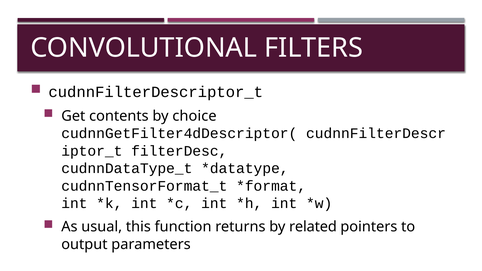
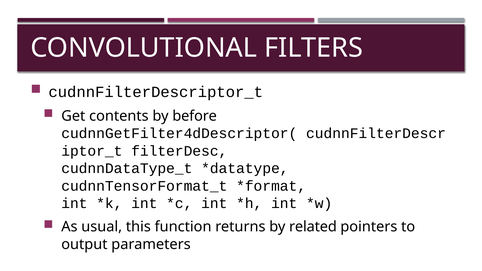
choice: choice -> before (195, 116)
